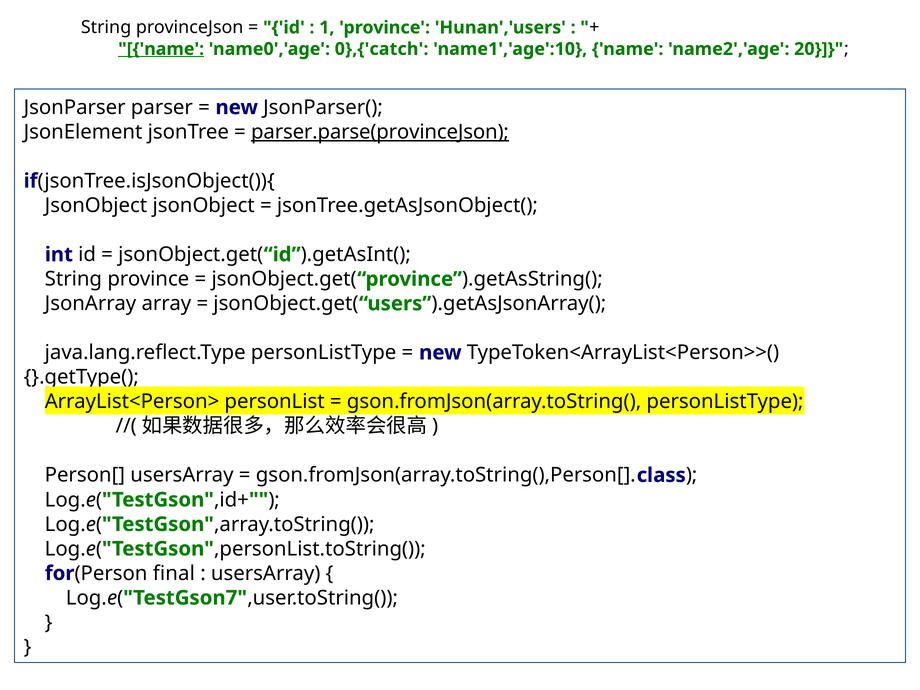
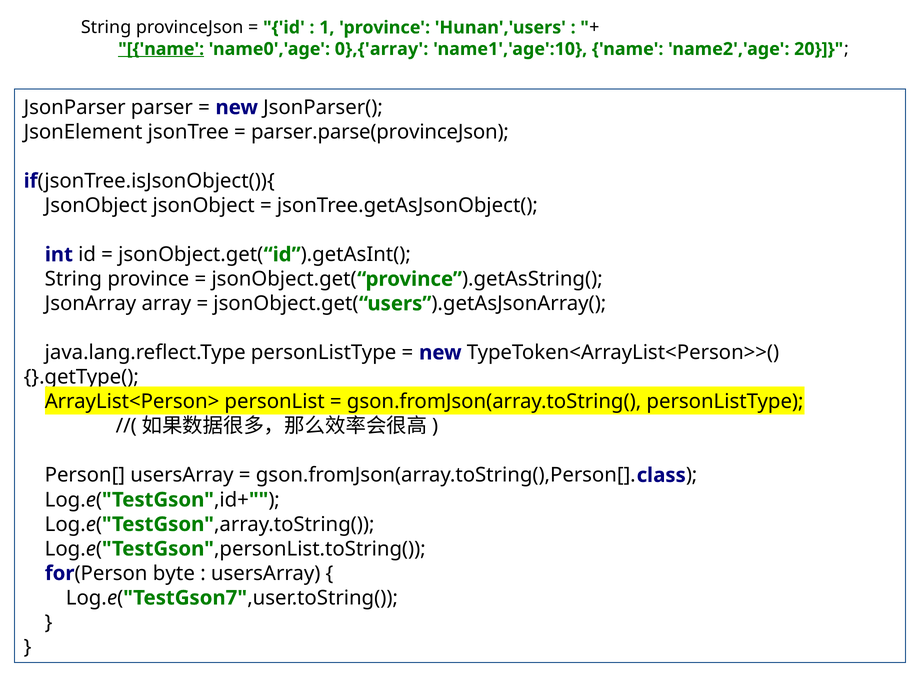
0},{'catch: 0},{'catch -> 0},{'array (382, 49)
parser.parse(provinceJson underline: present -> none (380, 132)
final: final -> byte (174, 573)
